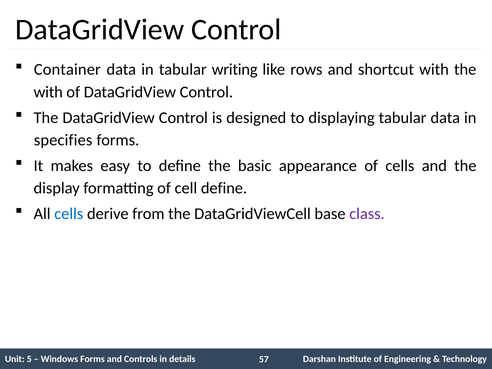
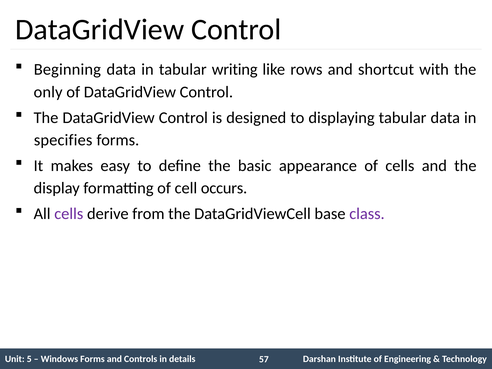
Container: Container -> Beginning (67, 70)
with: with -> only (48, 92)
cell define: define -> occurs (224, 188)
cells colour: blue -> purple (69, 214)
